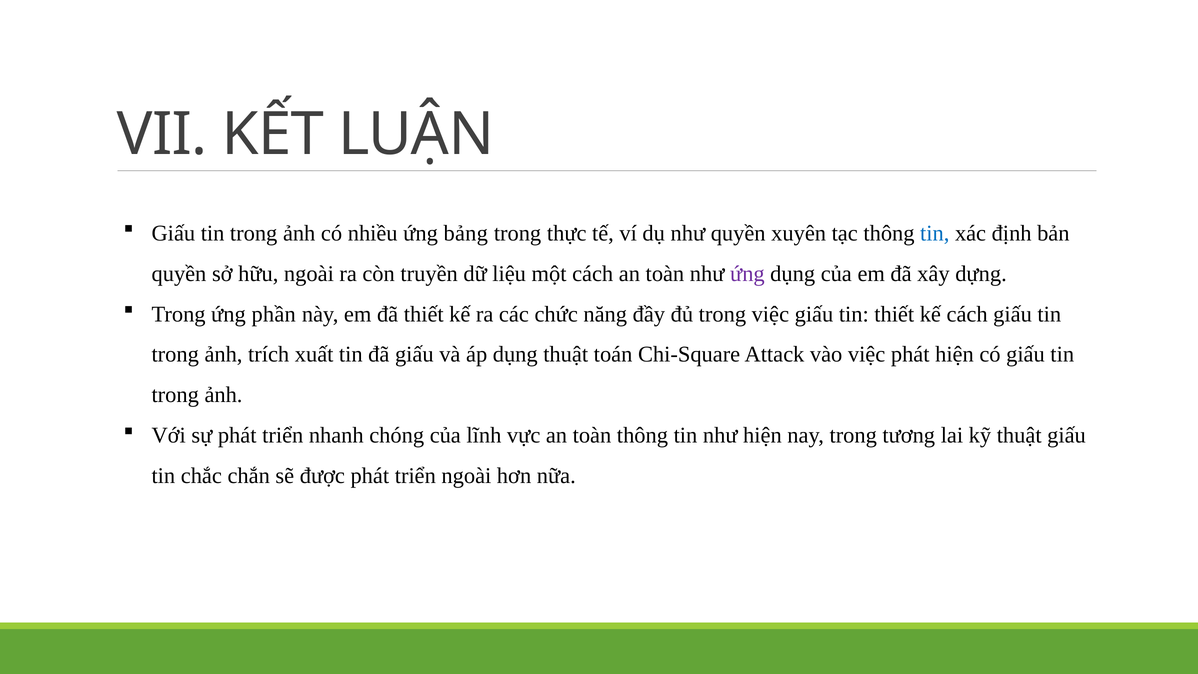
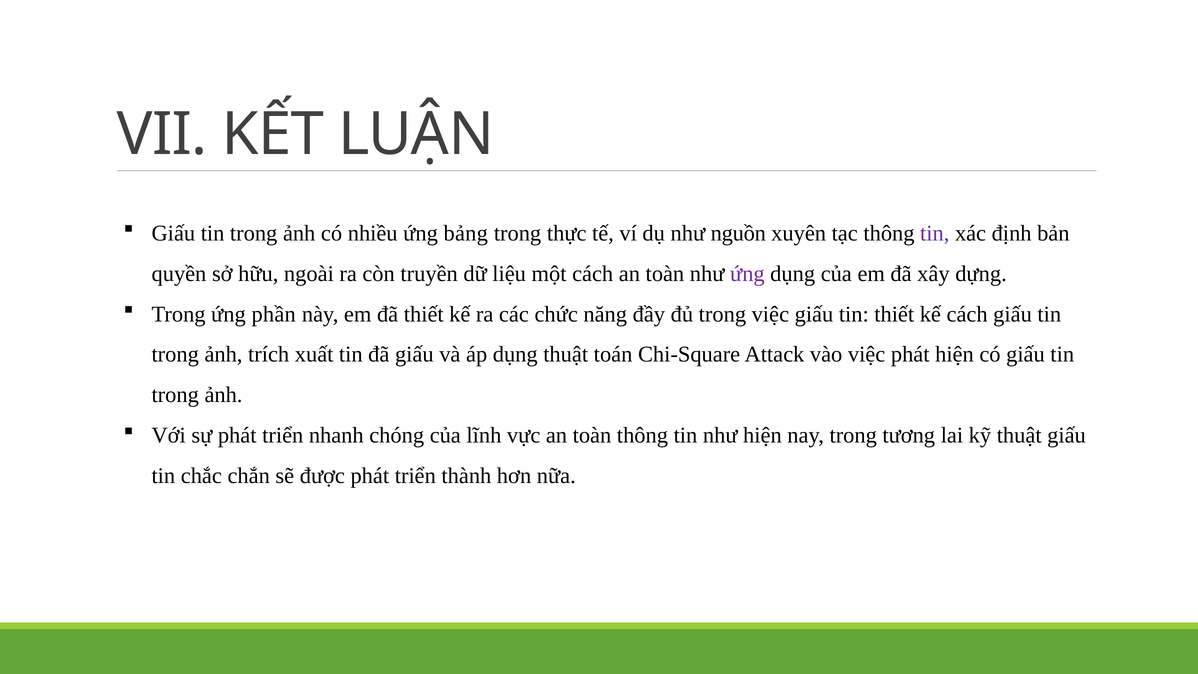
như quyền: quyền -> nguồn (738, 233)
tin colour: blue -> purple (935, 233)
triển ngoài: ngoài -> thành (466, 476)
